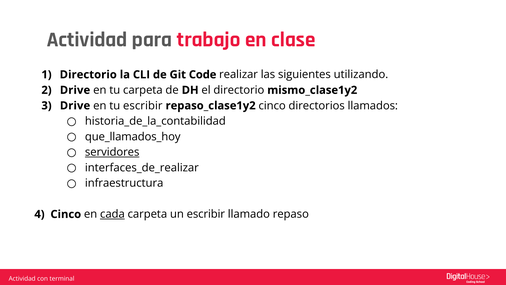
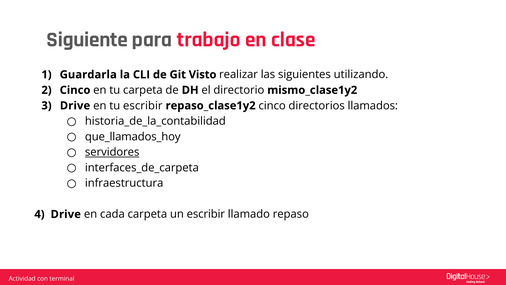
Actividad: Actividad -> Siguiente (87, 40)
Directorio: Directorio -> Guardarla (88, 75)
Code: Code -> Visto (203, 75)
Drive: Drive -> Cinco (75, 90)
interfaces_de_realizar: interfaces_de_realizar -> interfaces_de_carpeta (142, 168)
4 Cinco: Cinco -> Drive (66, 214)
cada underline: present -> none (112, 214)
